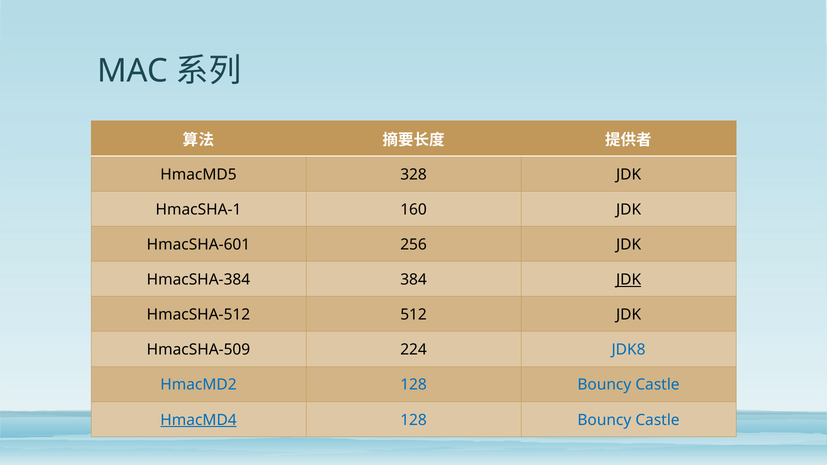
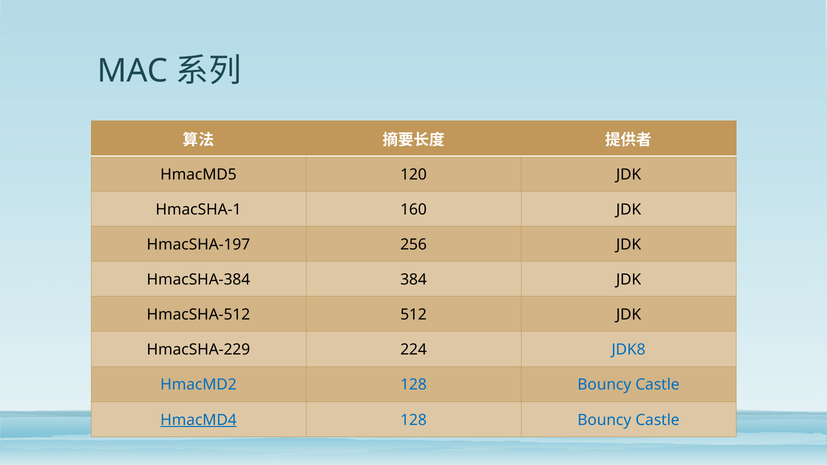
328: 328 -> 120 (414, 174)
HmacSHA-601: HmacSHA-601 -> HmacSHA-197 (198, 245)
JDK underline: present -> none (629, 280)
HmacSHA-509: HmacSHA-509 -> HmacSHA-229 (198, 350)
